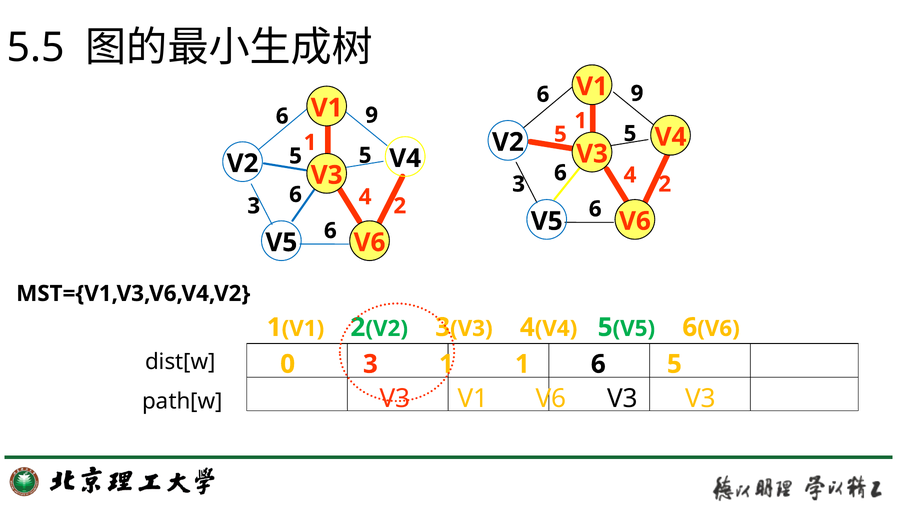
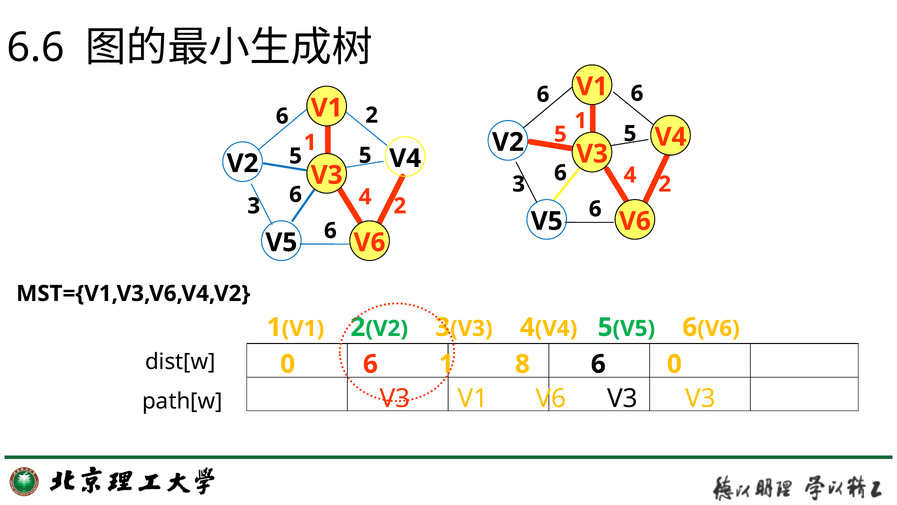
5.5: 5.5 -> 6.6 (36, 48)
9: 9 -> 6 (637, 93)
9: 9 -> 2 (372, 115)
0 3: 3 -> 6 (370, 364)
1 1: 1 -> 8 (522, 364)
5: 5 -> 0 (674, 364)
